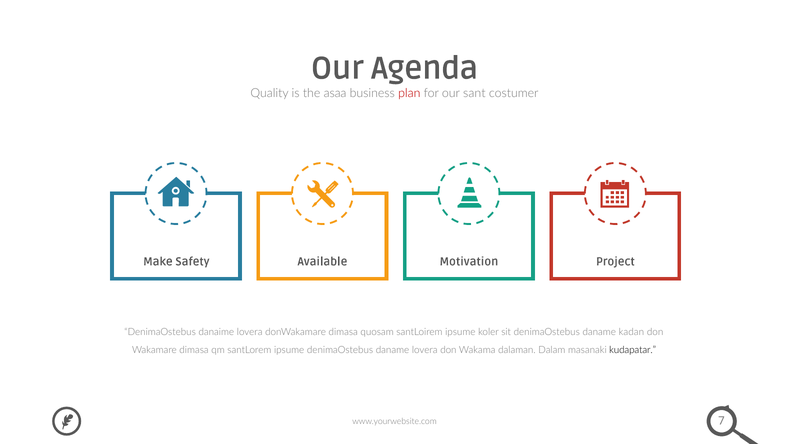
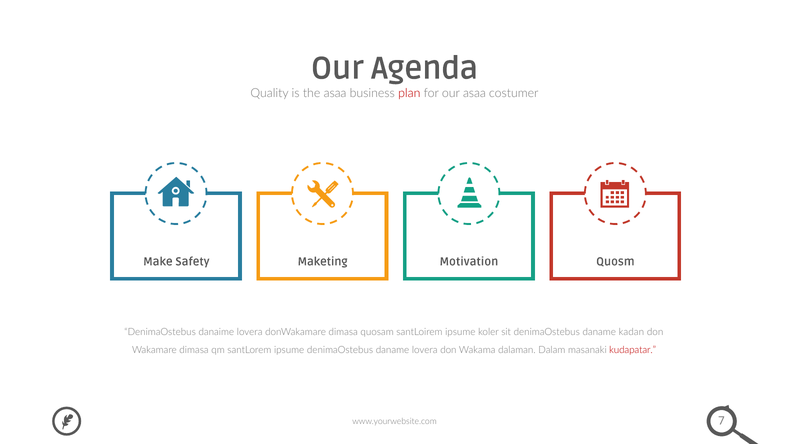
our sant: sant -> asaa (474, 93)
Available: Available -> Maketing (323, 261)
Project: Project -> Quosm (615, 261)
kudapatar colour: black -> red (633, 350)
